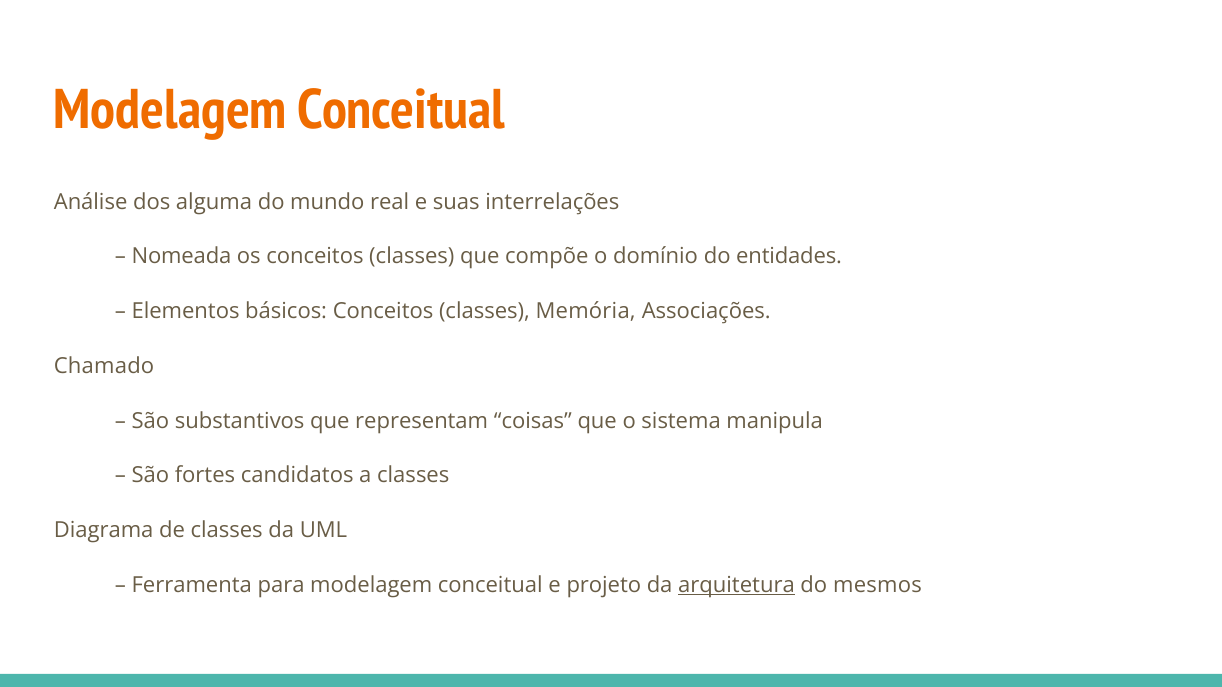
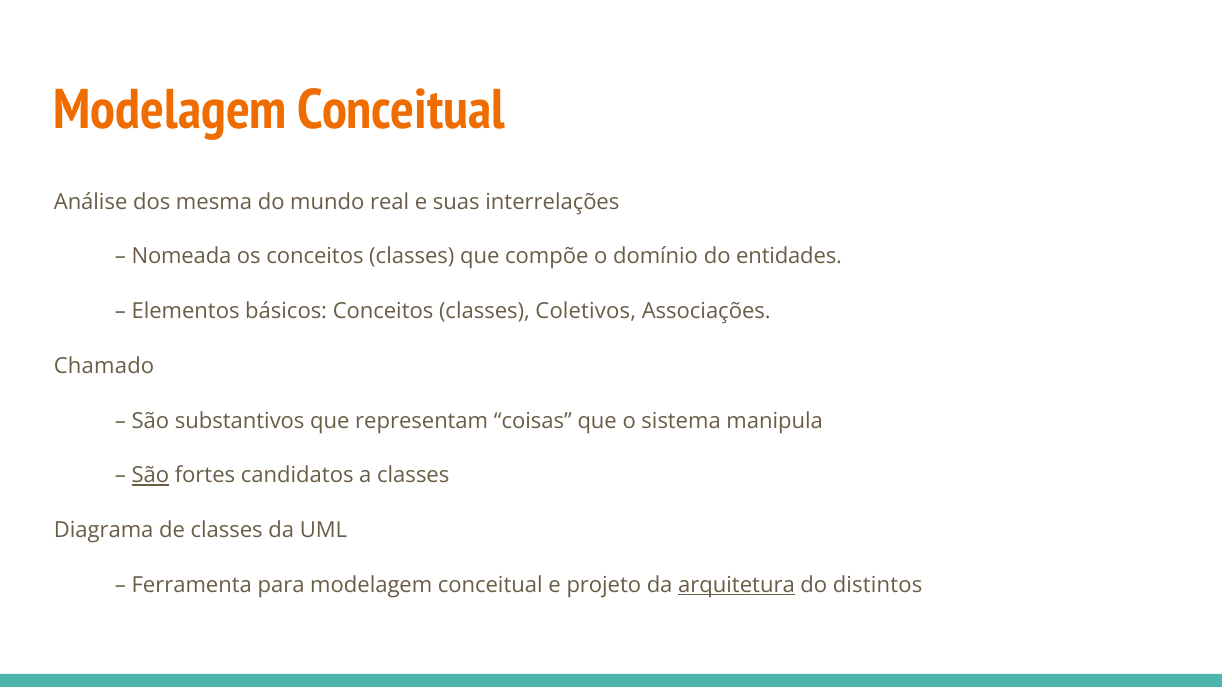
alguma: alguma -> mesma (214, 202)
Memória: Memória -> Coletivos (586, 312)
São underline: none -> present (150, 476)
mesmos: mesmos -> distintos (878, 585)
